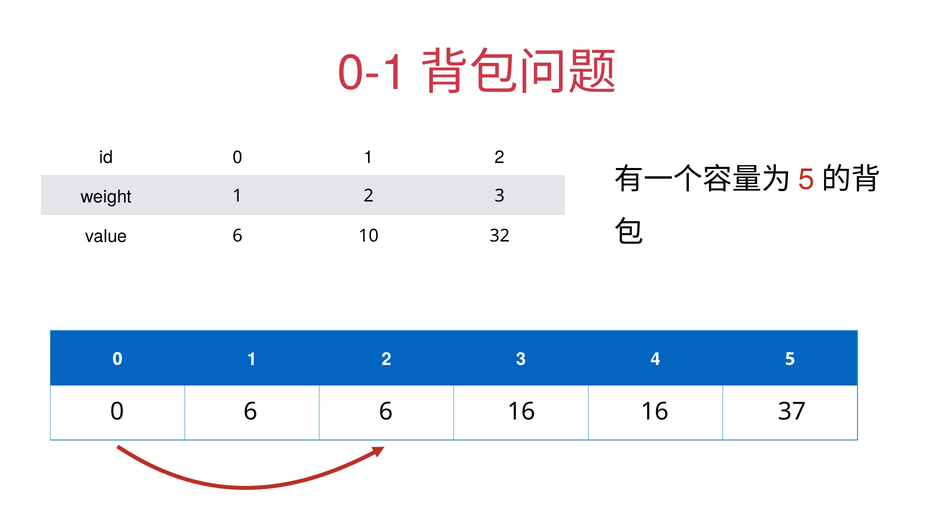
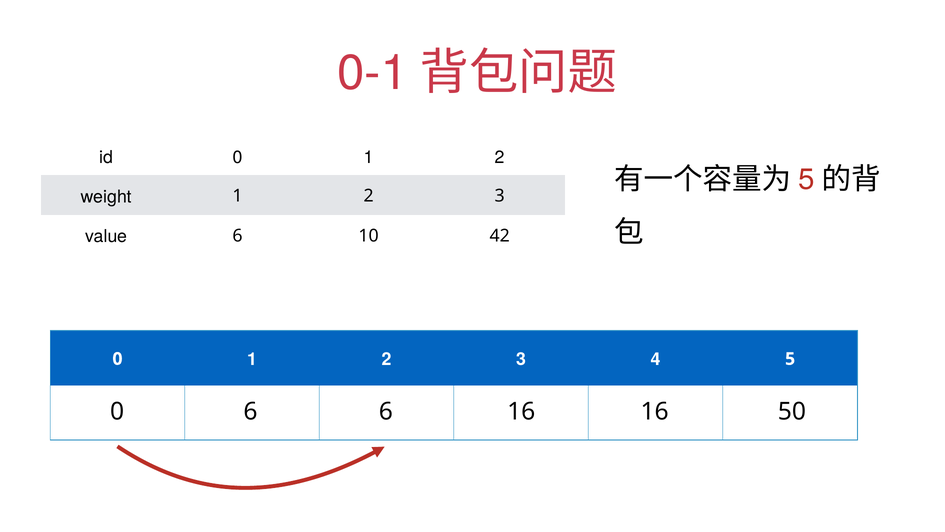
32: 32 -> 42 (500, 236)
37: 37 -> 50 (792, 411)
